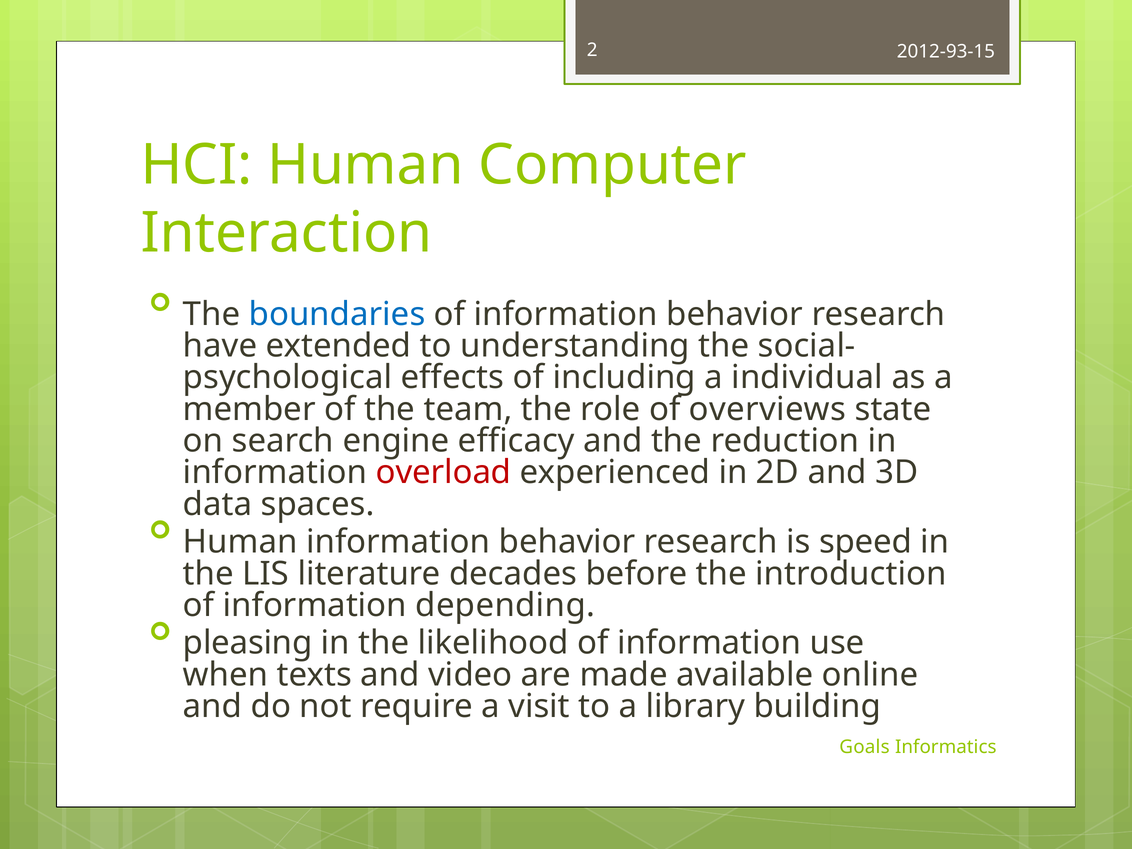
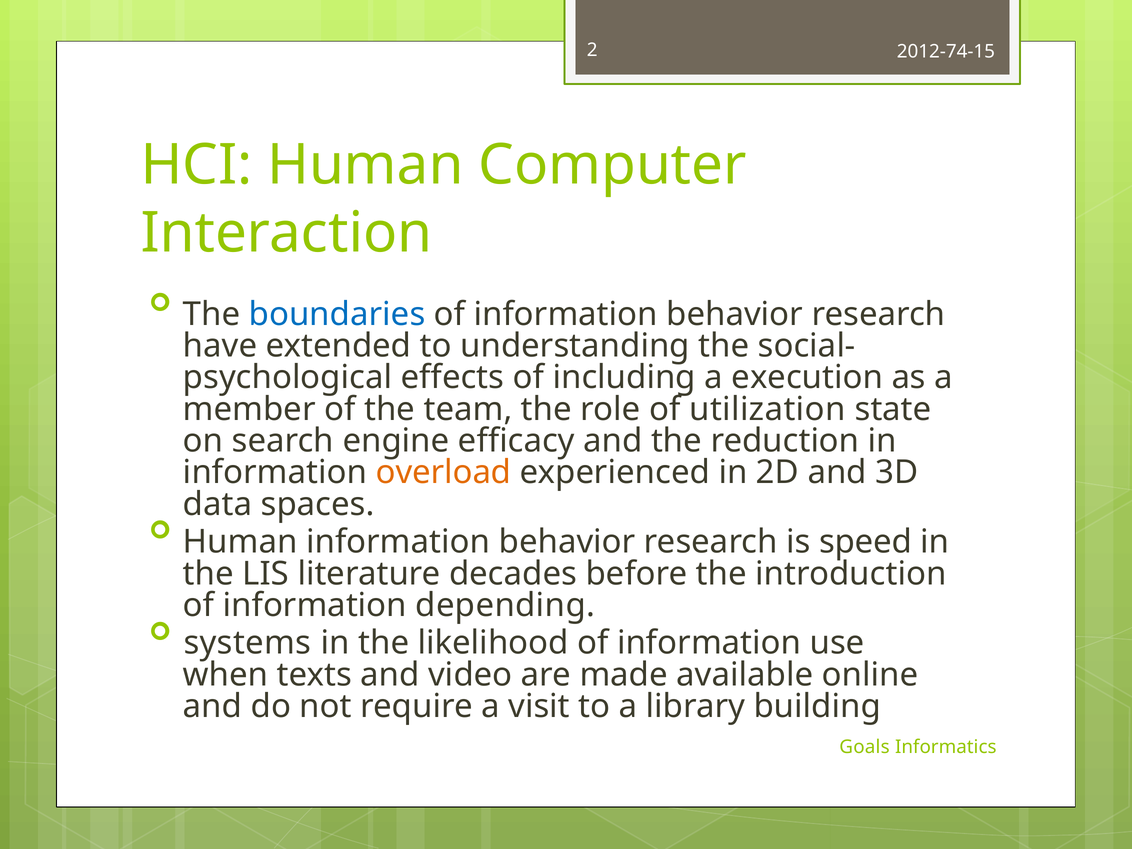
2012-93-15: 2012-93-15 -> 2012-74-15 (946, 52)
individual: individual -> execution (807, 378)
overviews: overviews -> utilization (767, 409)
overload colour: red -> orange (443, 473)
pleasing: pleasing -> systems (247, 643)
